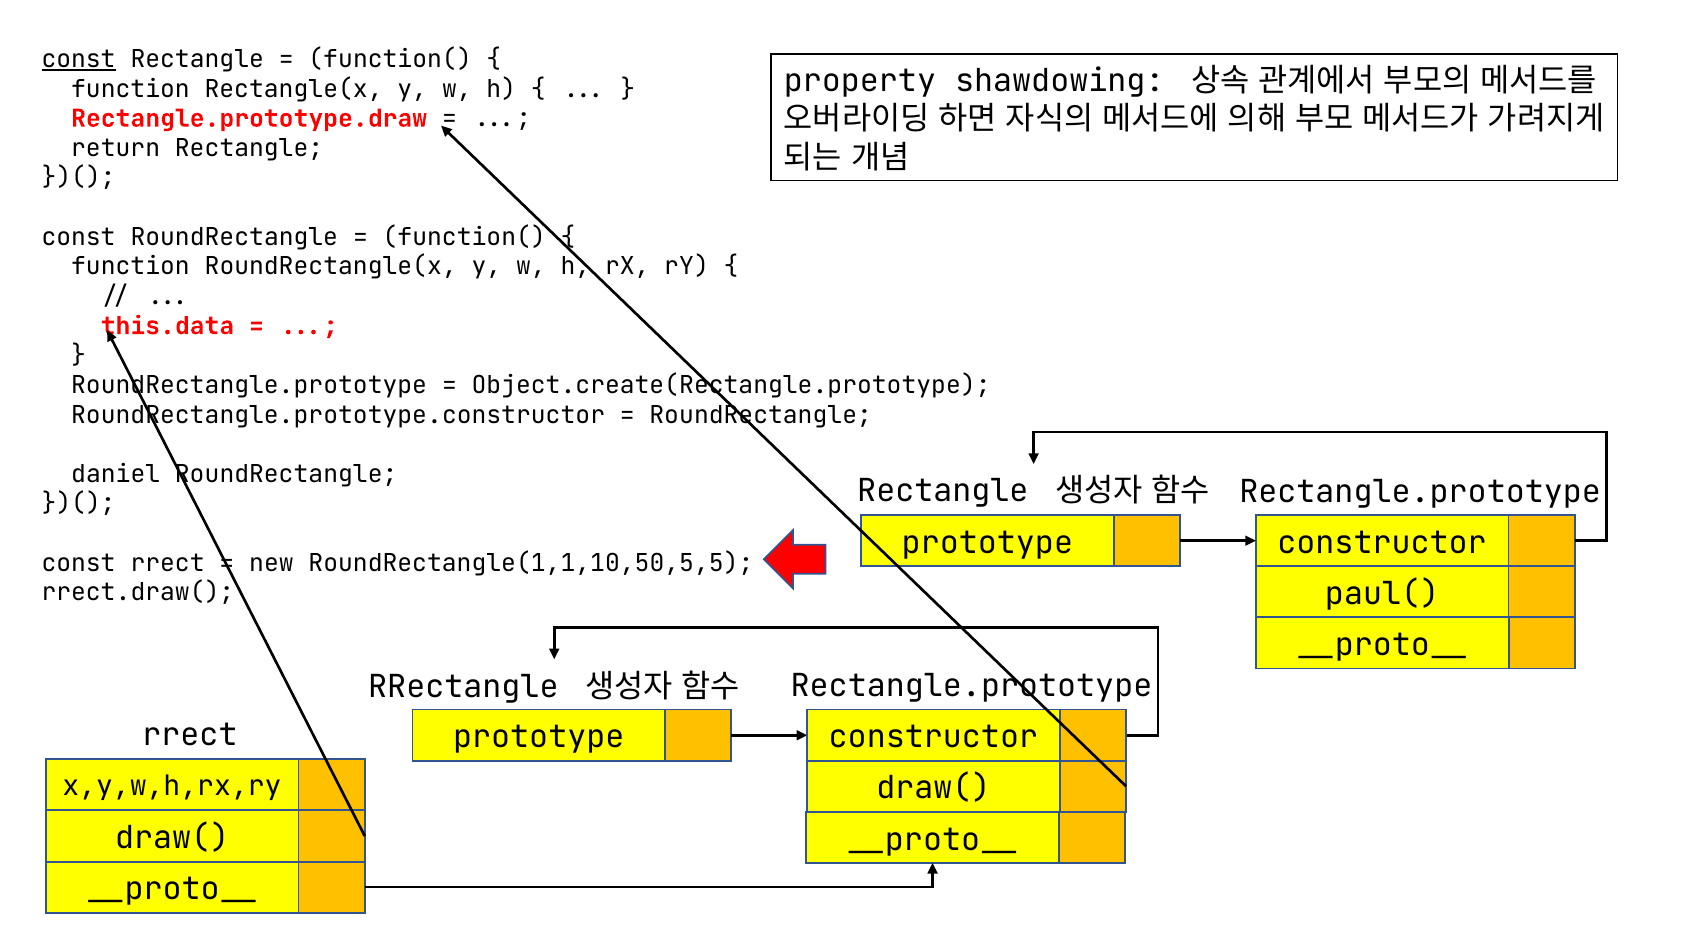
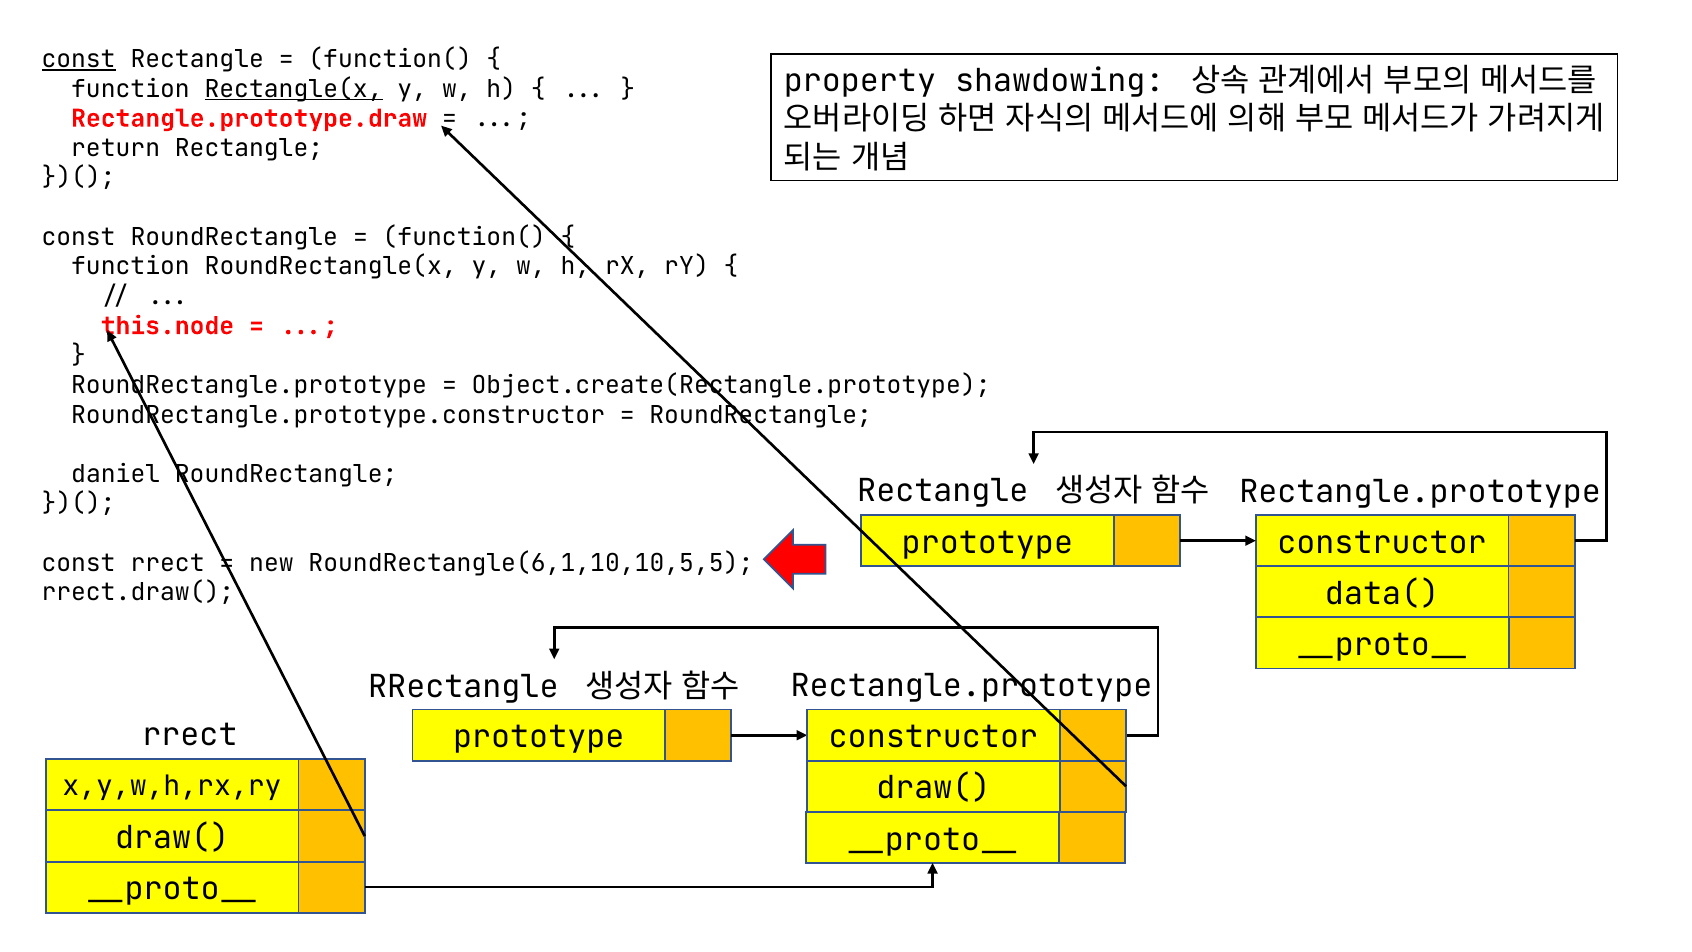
Rectangle(x underline: none -> present (294, 89)
this.data: this.data -> this.node (167, 326)
RoundRectangle(1,1,10,50,5,5: RoundRectangle(1,1,10,50,5,5 -> RoundRectangle(6,1,10,10,5,5 (531, 563)
paul(: paul( -> data( (1382, 594)
